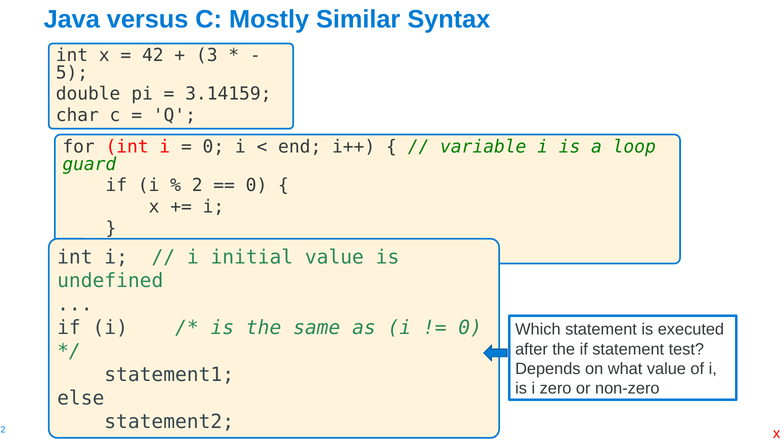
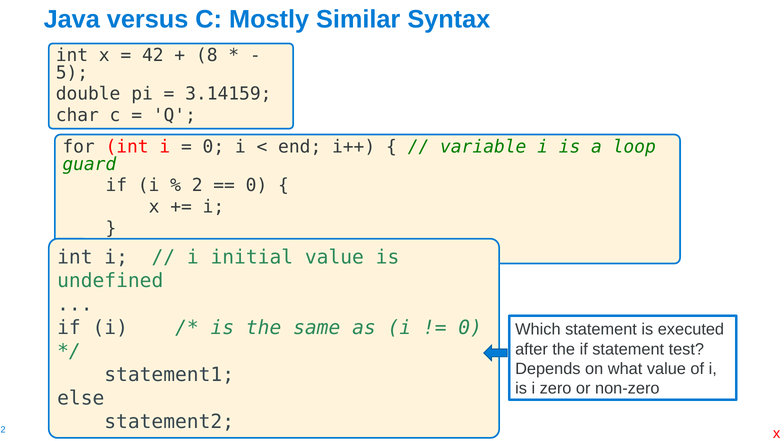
3: 3 -> 8 (207, 55)
